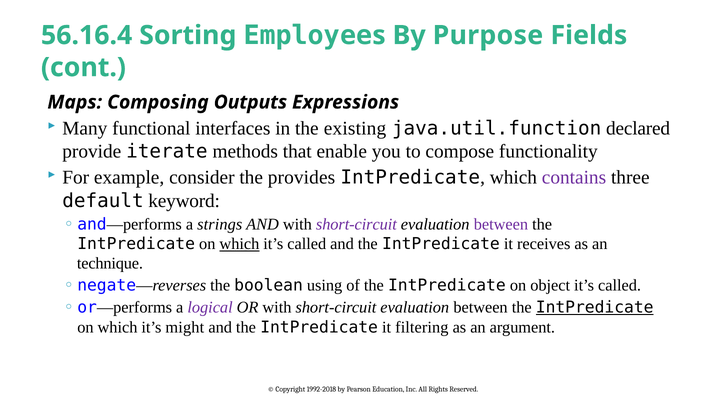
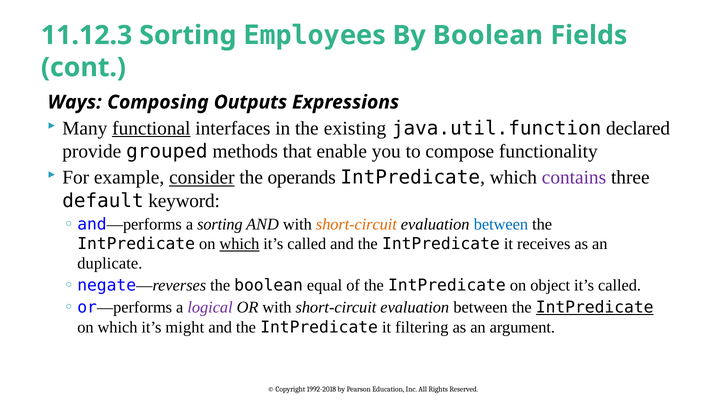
56.16.4: 56.16.4 -> 11.12.3 (87, 35)
By Purpose: Purpose -> Boolean (488, 35)
Maps: Maps -> Ways (75, 102)
functional underline: none -> present (151, 128)
iterate: iterate -> grouped (167, 152)
consider underline: none -> present (202, 178)
provides: provides -> operands (302, 178)
a strings: strings -> sorting (220, 224)
short-circuit colour: purple -> orange (356, 224)
between colour: purple -> blue (501, 224)
technique: technique -> duplicate (110, 264)
using: using -> equal (325, 286)
